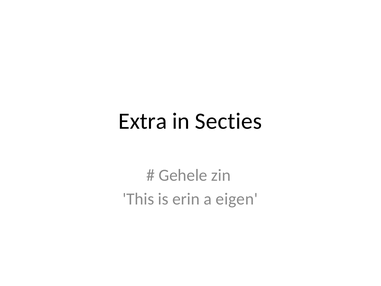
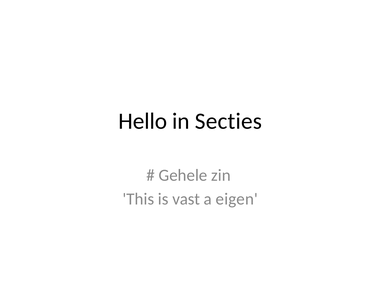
Extra: Extra -> Hello (143, 121)
erin: erin -> vast (186, 199)
